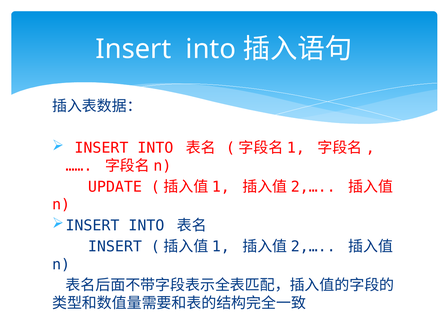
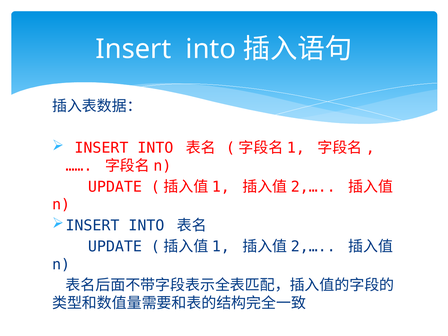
INSERT: INSERT -> UPDATE (115, 247)
